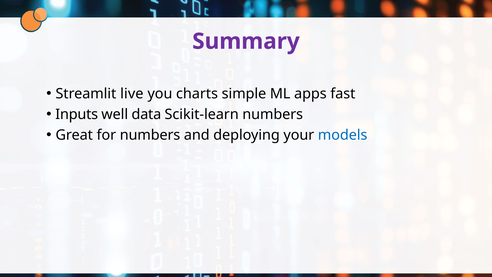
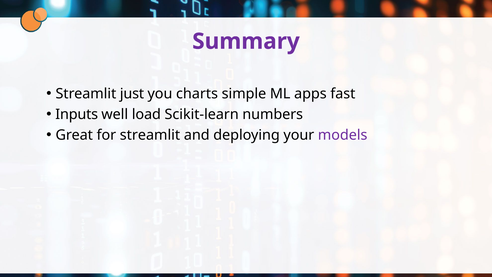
live: live -> just (132, 94)
data: data -> load (146, 114)
for numbers: numbers -> streamlit (150, 135)
models colour: blue -> purple (343, 135)
